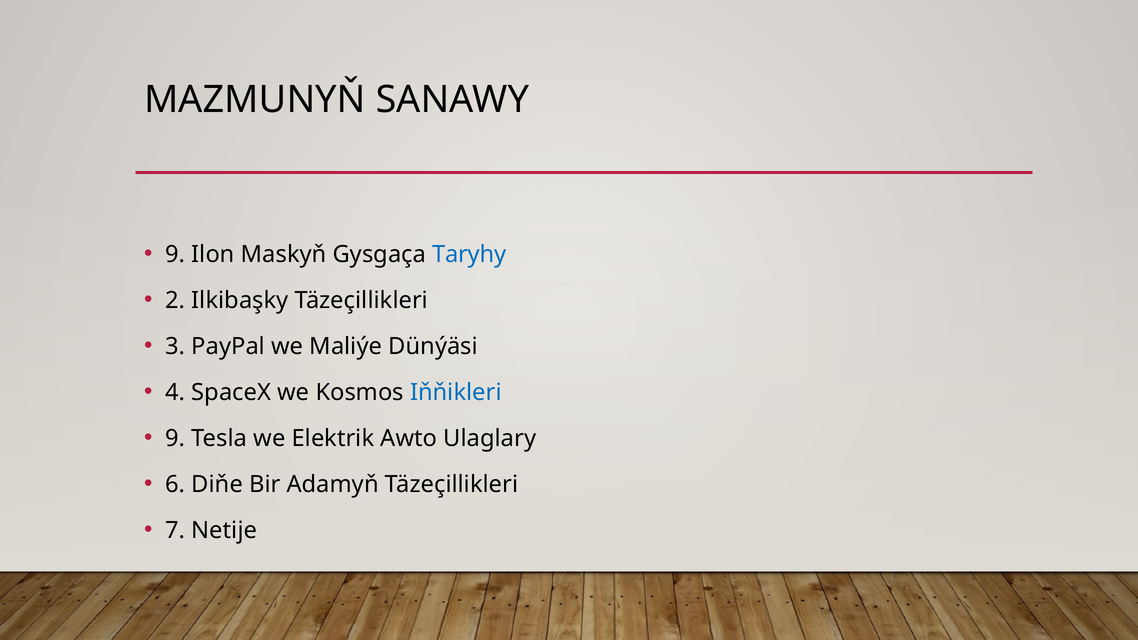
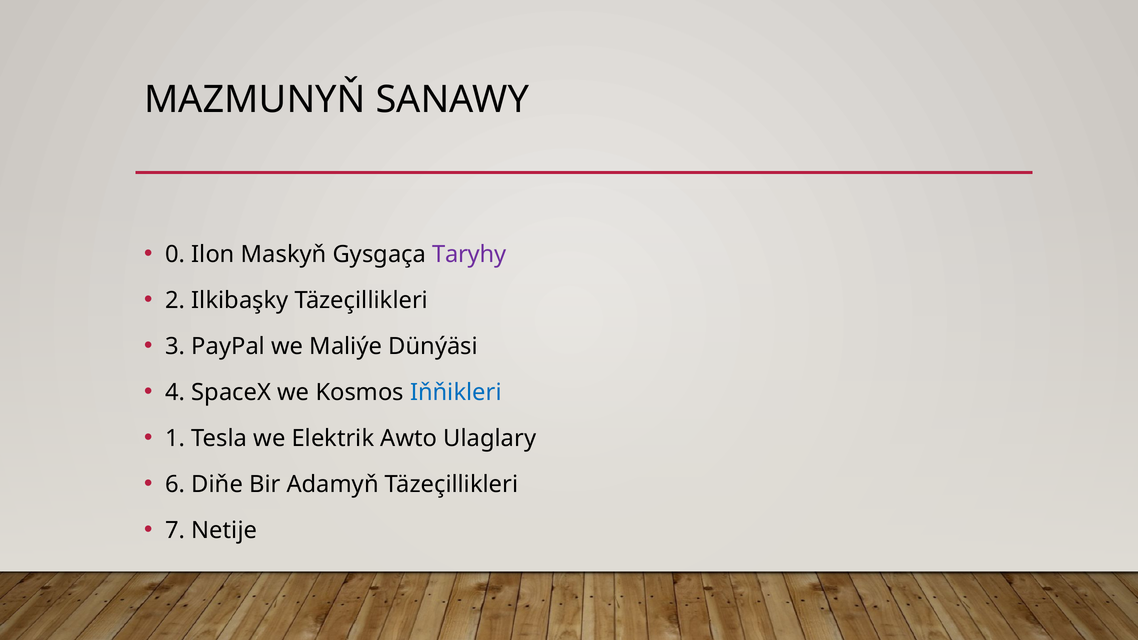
9: 9 -> 0 (175, 254)
Taryhy colour: blue -> purple (469, 254)
9: 9 -> 1 (175, 438)
